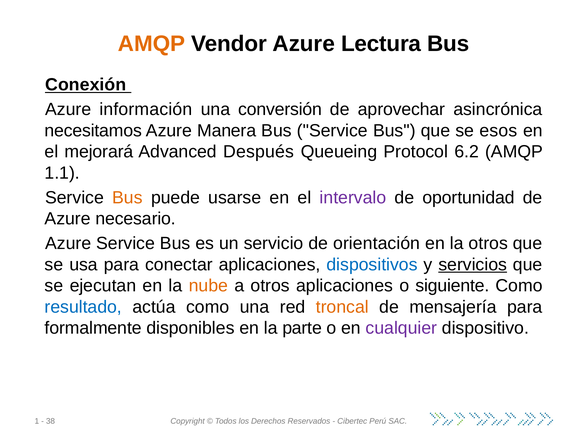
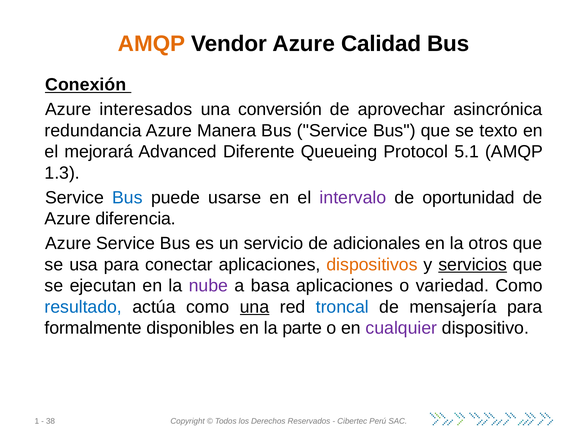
Lectura: Lectura -> Calidad (381, 44)
información: información -> interesados (146, 110)
necesitamos: necesitamos -> redundancia (93, 131)
esos: esos -> texto (499, 131)
Después: Después -> Diferente (259, 152)
6.2: 6.2 -> 5.1 (467, 152)
1.1: 1.1 -> 1.3 (62, 173)
Bus colour: orange -> blue (127, 198)
necesario: necesario -> diferencia (136, 219)
orientación: orientación -> adicionales (377, 244)
dispositivos colour: blue -> orange (372, 265)
nube colour: orange -> purple (208, 286)
a otros: otros -> basa (270, 286)
siguiente: siguiente -> variedad (452, 286)
una underline: none -> present (255, 307)
troncal colour: orange -> blue (342, 307)
